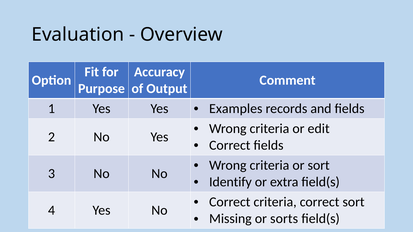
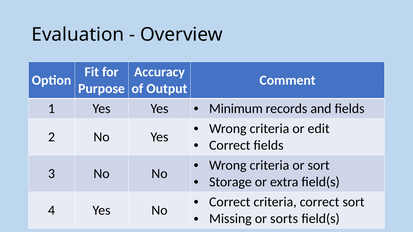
Examples: Examples -> Minimum (236, 109)
Identify: Identify -> Storage (230, 182)
